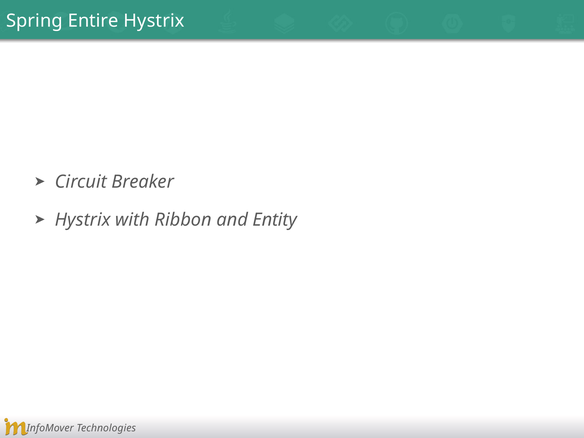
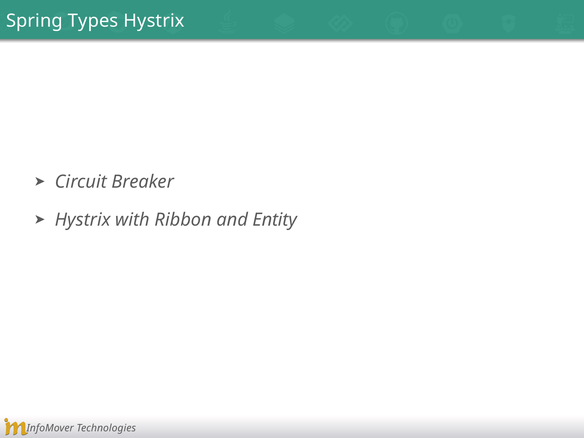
Entire: Entire -> Types (93, 21)
